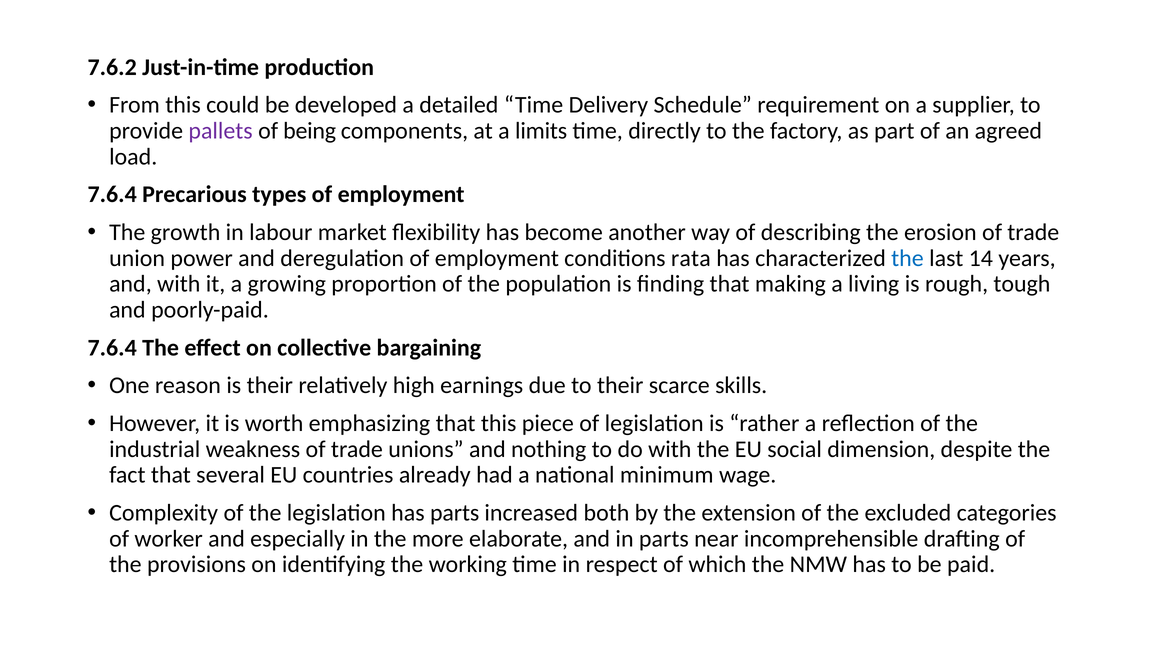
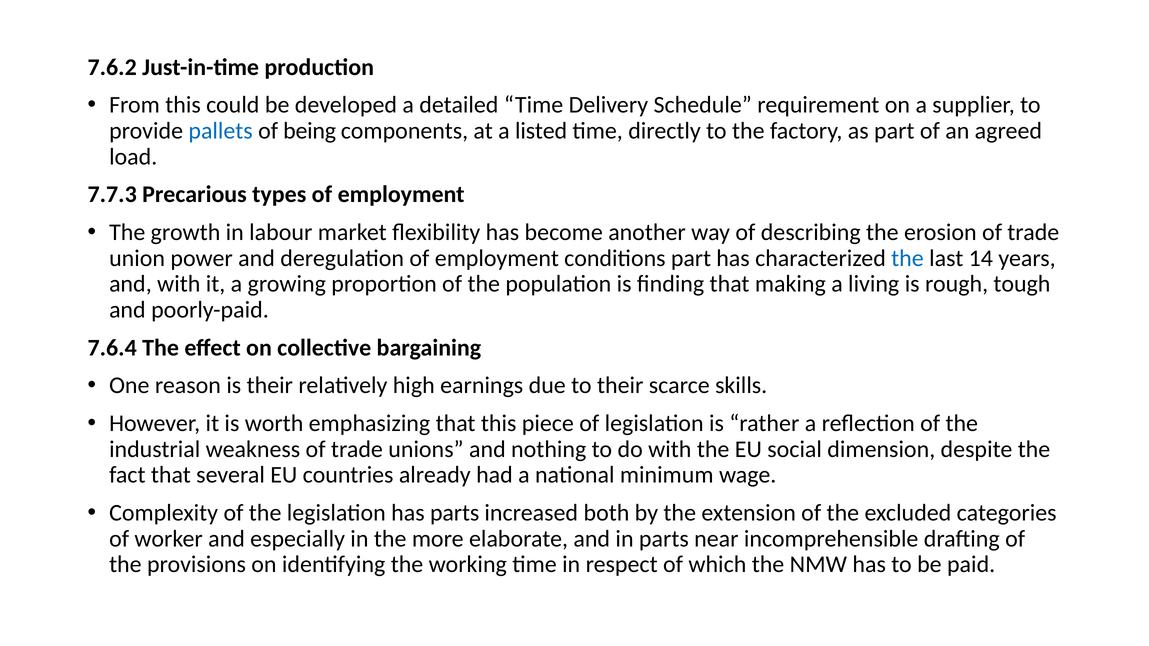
pallets colour: purple -> blue (221, 131)
limits: limits -> listed (541, 131)
7.6.4: 7.6.4 -> 7.7.3 (112, 195)
conditions rata: rata -> part (691, 258)
